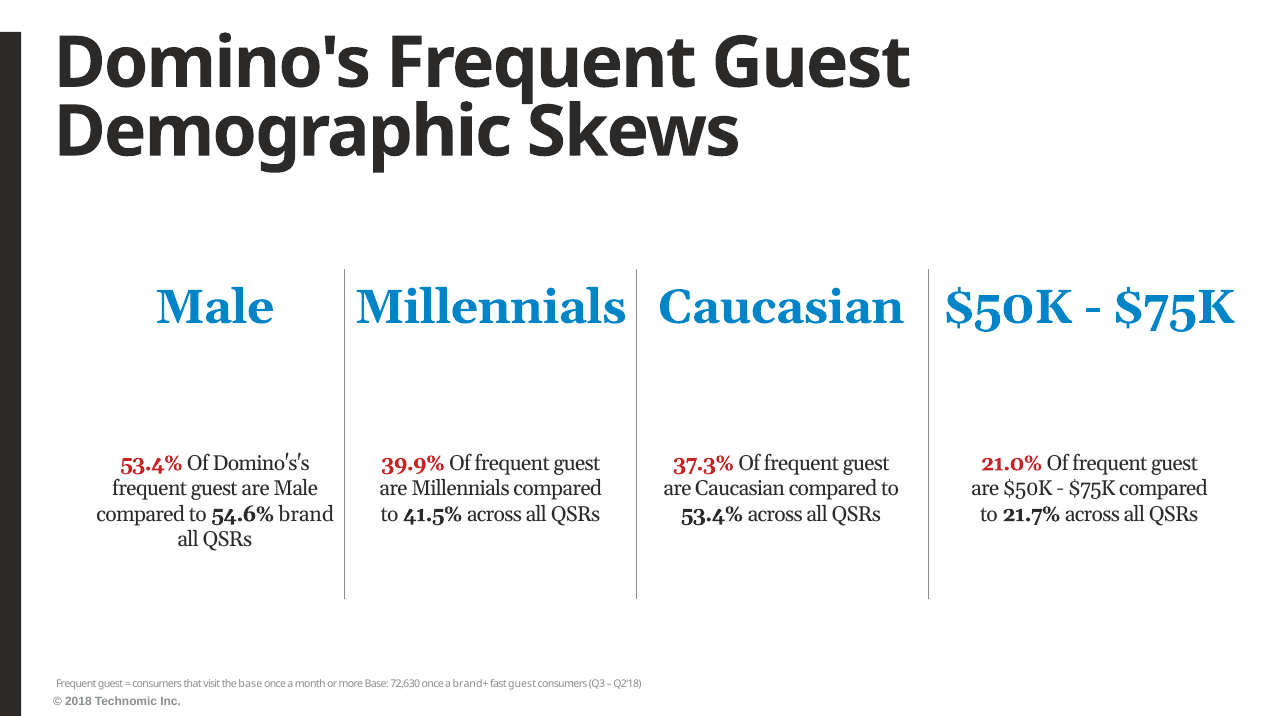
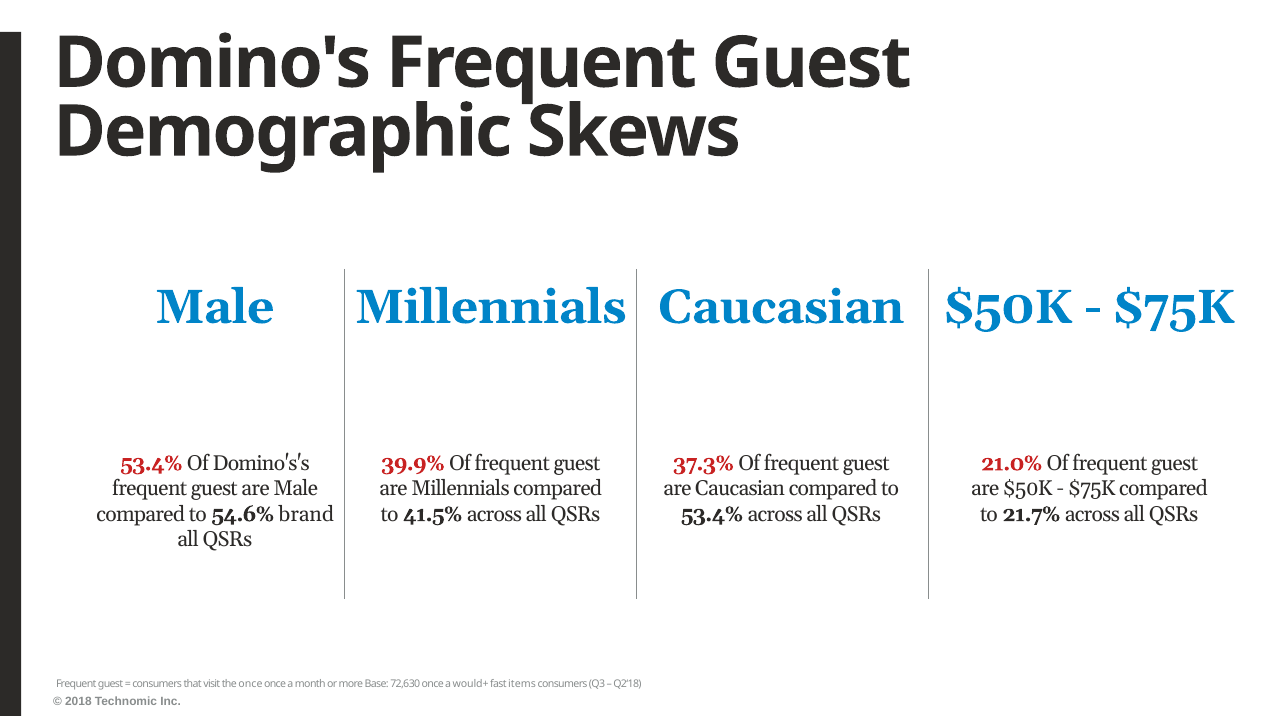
the base: base -> once (250, 684)
brand+: brand+ -> would+ (471, 684)
fast guest: guest -> items (522, 684)
